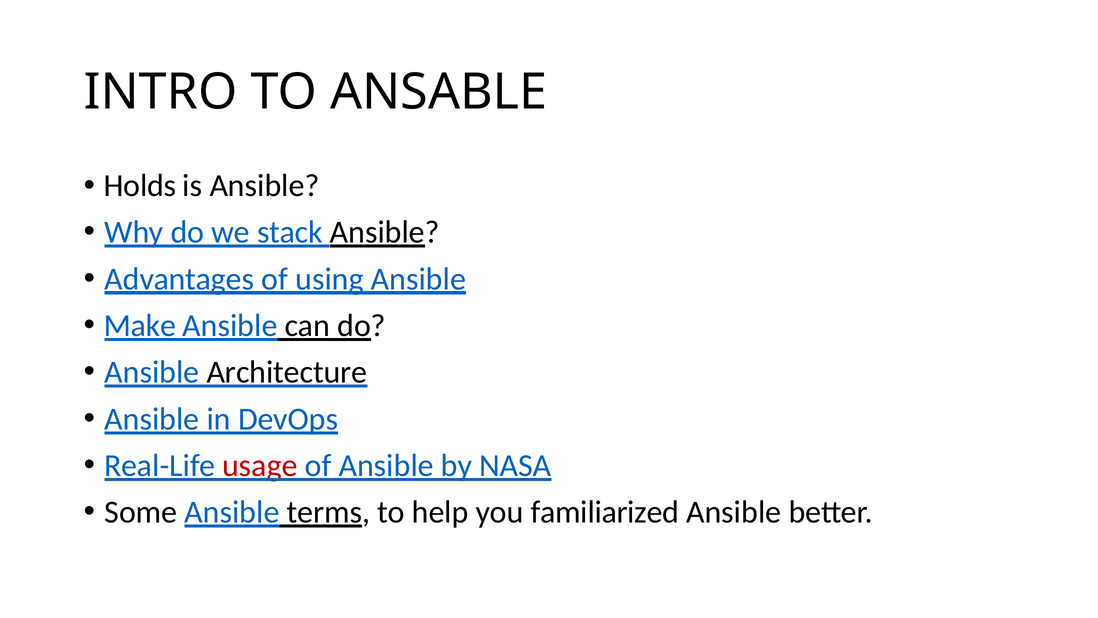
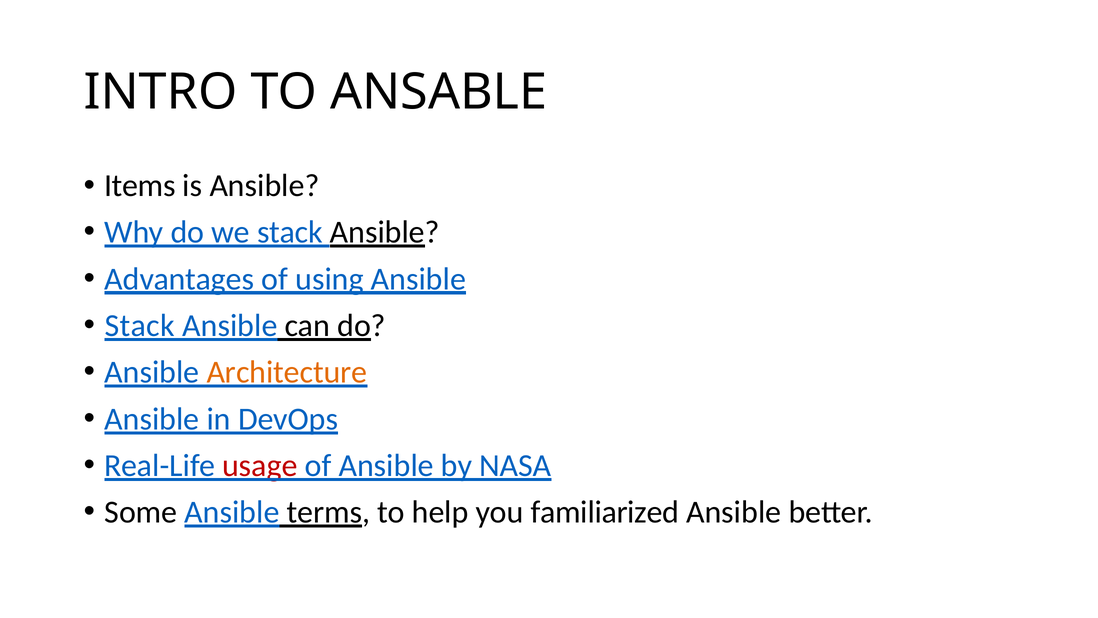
Holds: Holds -> Items (140, 186)
Make: Make -> Stack (140, 325)
Architecture colour: black -> orange (287, 372)
